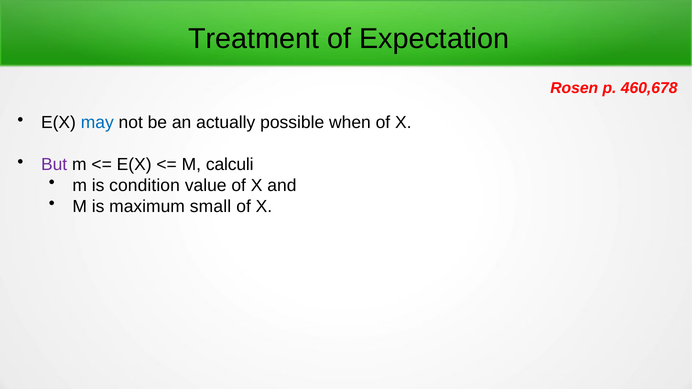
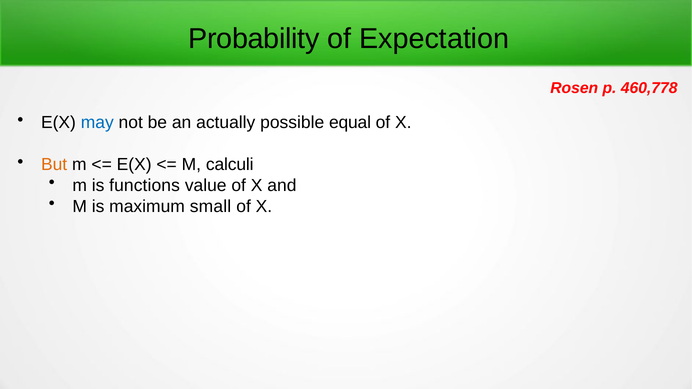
Treatment: Treatment -> Probability (254, 39)
460,678: 460,678 -> 460,778 (649, 88)
when: when -> equal (350, 123)
But colour: purple -> orange (54, 165)
condition: condition -> functions (145, 186)
